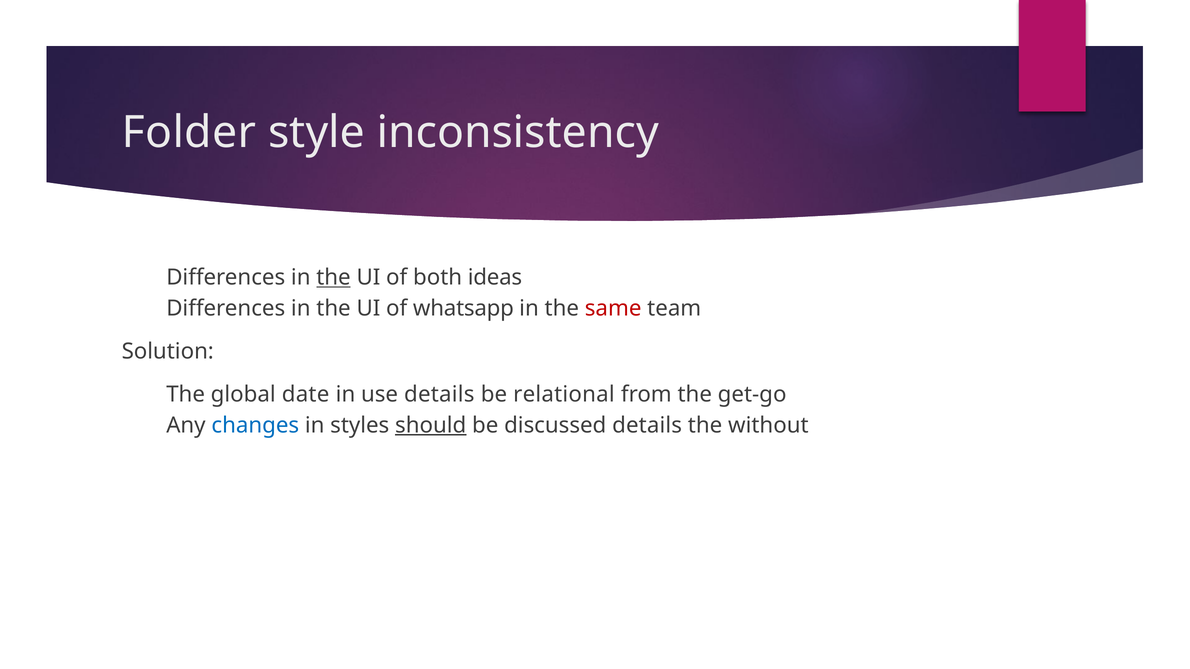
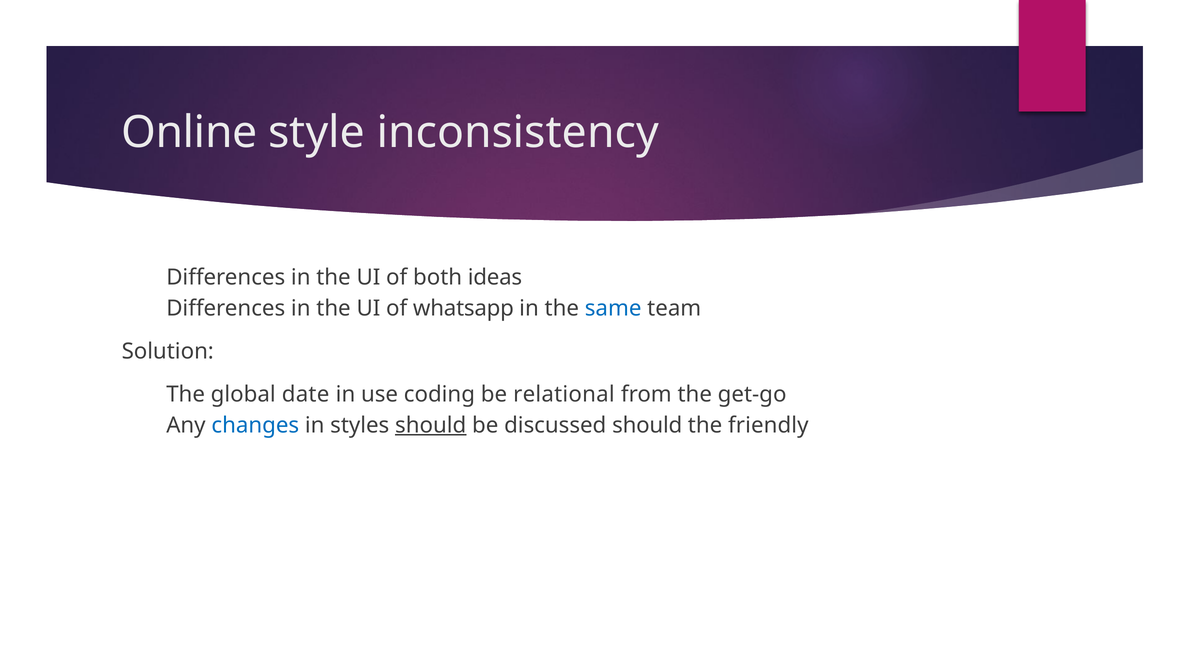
Folder: Folder -> Online (189, 133)
the underline: present -> none (333, 278)
same colour: red -> blue (613, 308)
use details: details -> coding (439, 395)
discussed details: details -> should (647, 425)
without: without -> friendly (768, 425)
